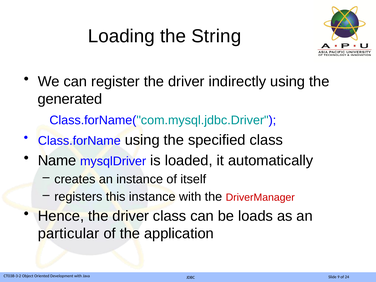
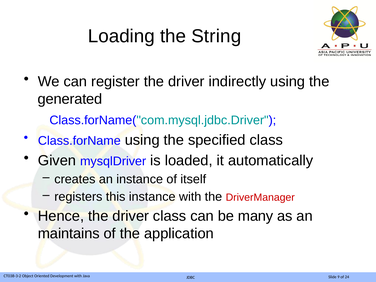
Name: Name -> Given (57, 160)
loads: loads -> many (256, 216)
particular: particular -> maintains (69, 234)
